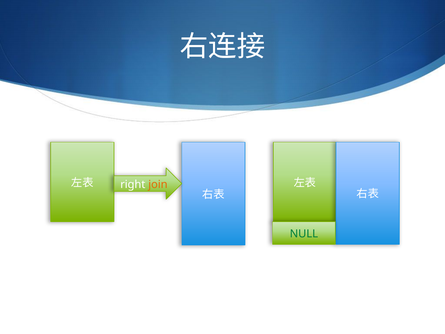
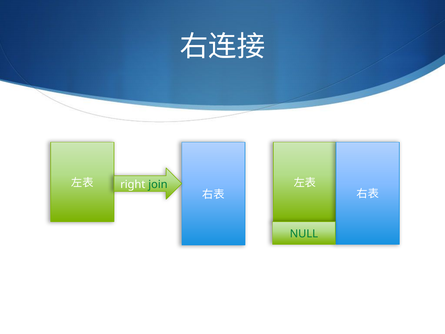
join colour: orange -> green (158, 184)
